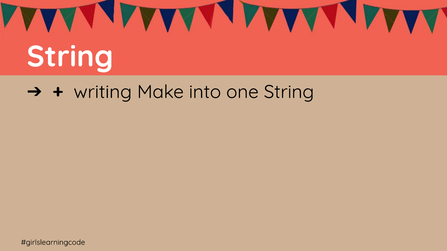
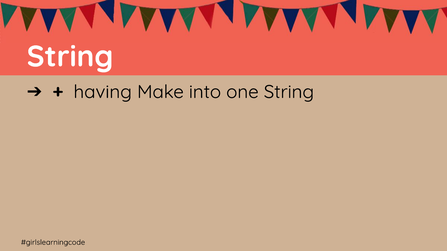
writing: writing -> having (103, 92)
